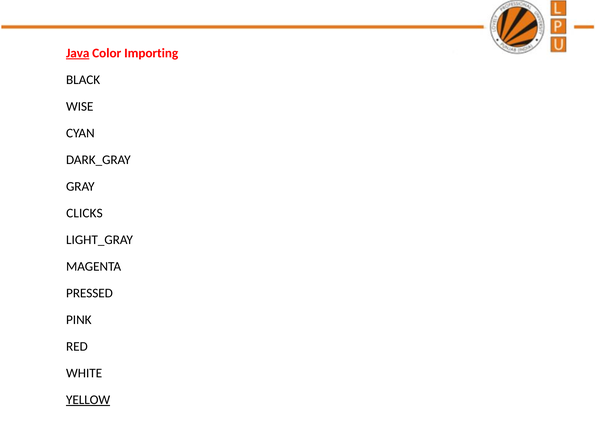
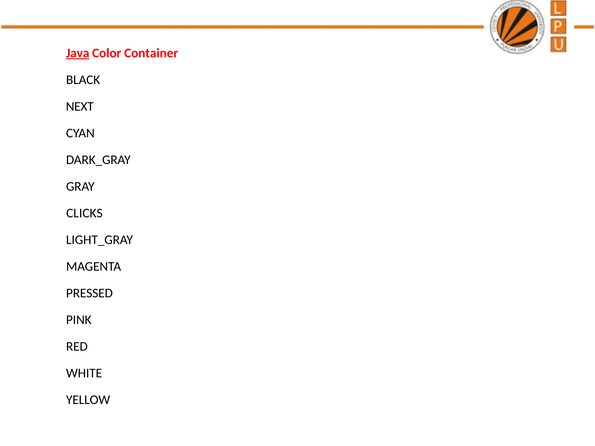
Importing: Importing -> Container (151, 53)
WISE: WISE -> NEXT (80, 107)
YELLOW underline: present -> none (88, 400)
